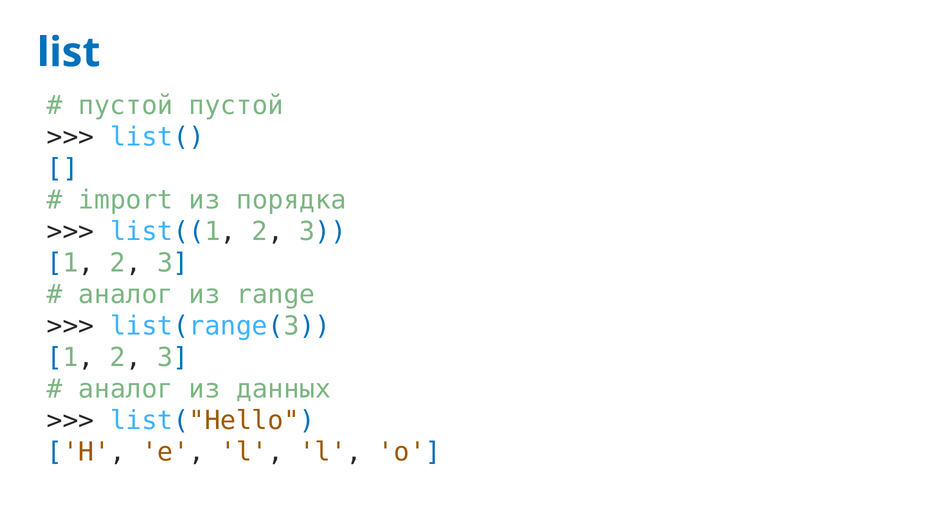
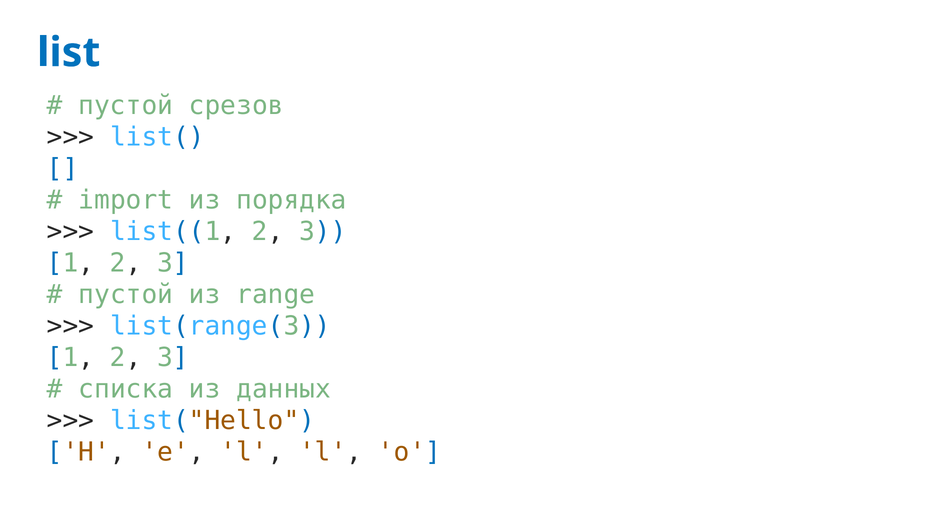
пустой пустой: пустой -> срезов (236, 105)
аналог: аналог -> пустой (126, 294)
аналог: аналог -> списка (126, 388)
